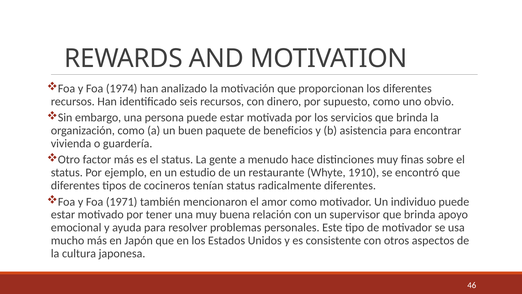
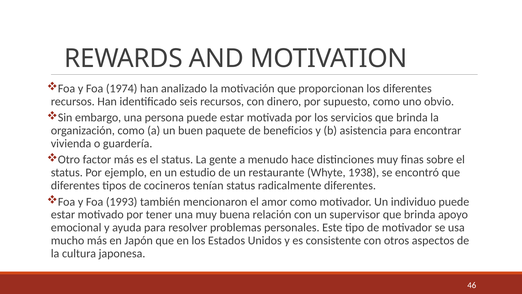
1910: 1910 -> 1938 (364, 172)
1971: 1971 -> 1993 (122, 201)
